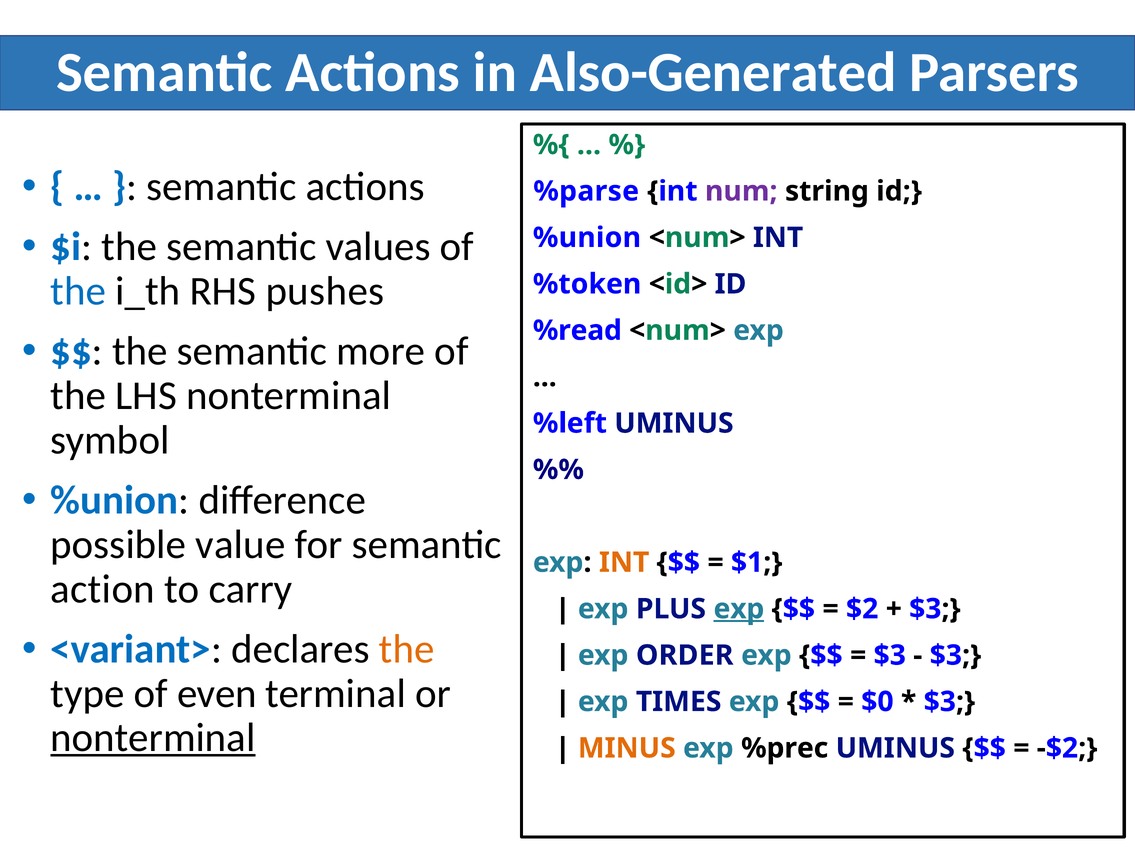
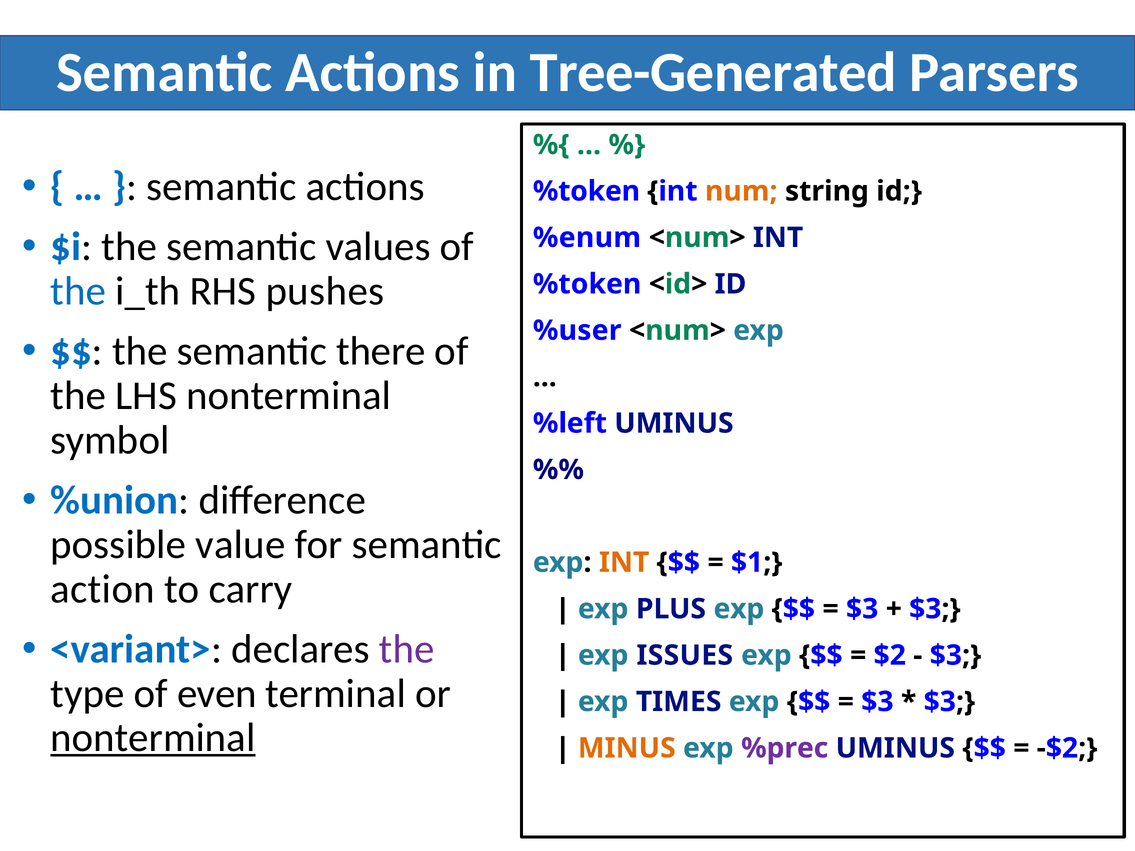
Also-Generated: Also-Generated -> Tree-Generated (713, 72)
%parse: %parse -> %token (586, 191)
num colour: purple -> orange (741, 191)
%union: %union -> %enum (587, 238)
%read: %read -> %user (577, 331)
more: more -> there (381, 352)
exp underline: present -> none (739, 609)
$2: $2 -> $3 (862, 609)
the colour: orange -> purple (407, 649)
ORDER: ORDER -> ISSUES (685, 656)
$3: $3 -> $2 (890, 656)
$0: $0 -> $3 (877, 702)
%prec colour: black -> purple (785, 748)
